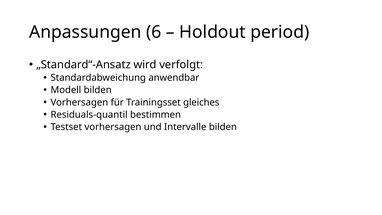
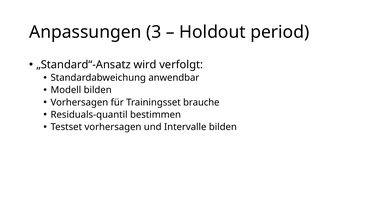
6: 6 -> 3 (154, 32)
gleiches: gleiches -> brauche (201, 102)
